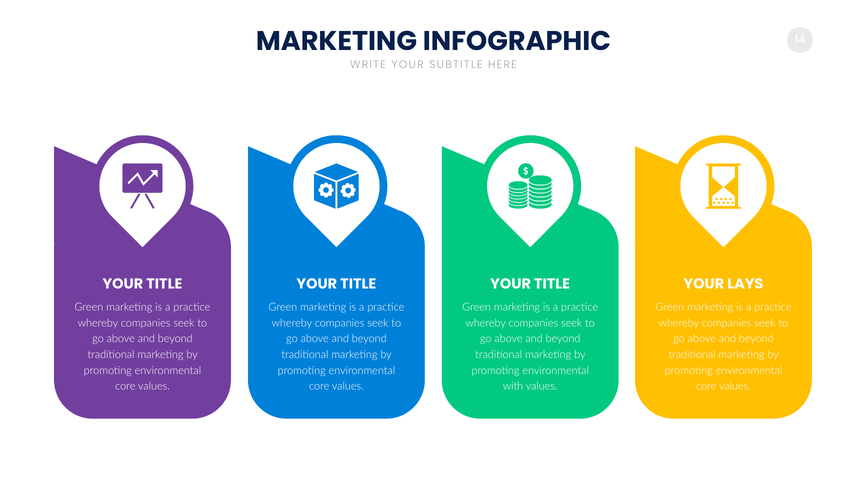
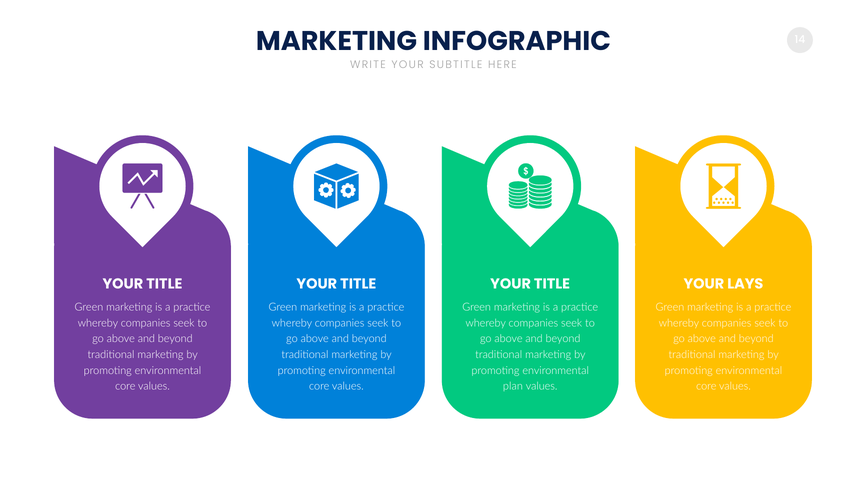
with: with -> plan (513, 386)
